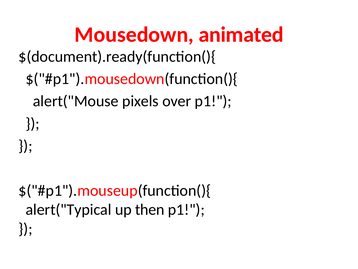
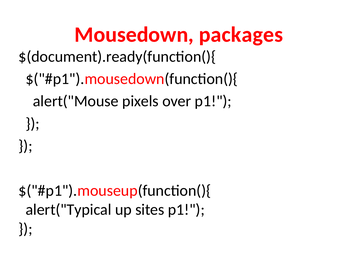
animated: animated -> packages (241, 35)
then: then -> sites (150, 209)
